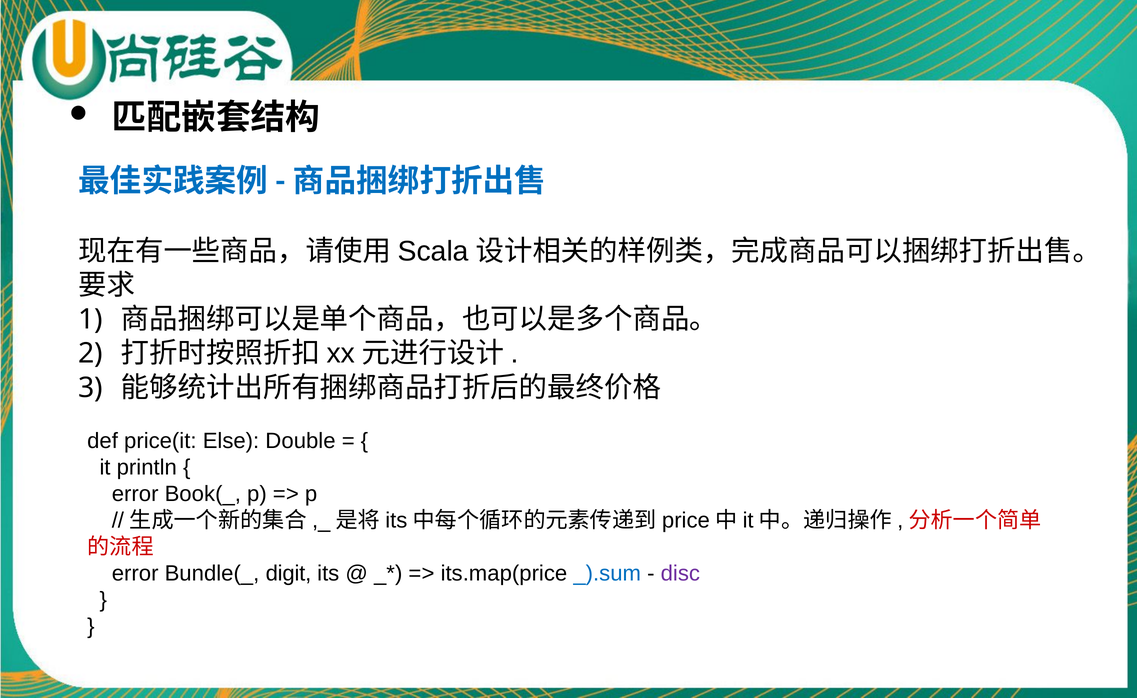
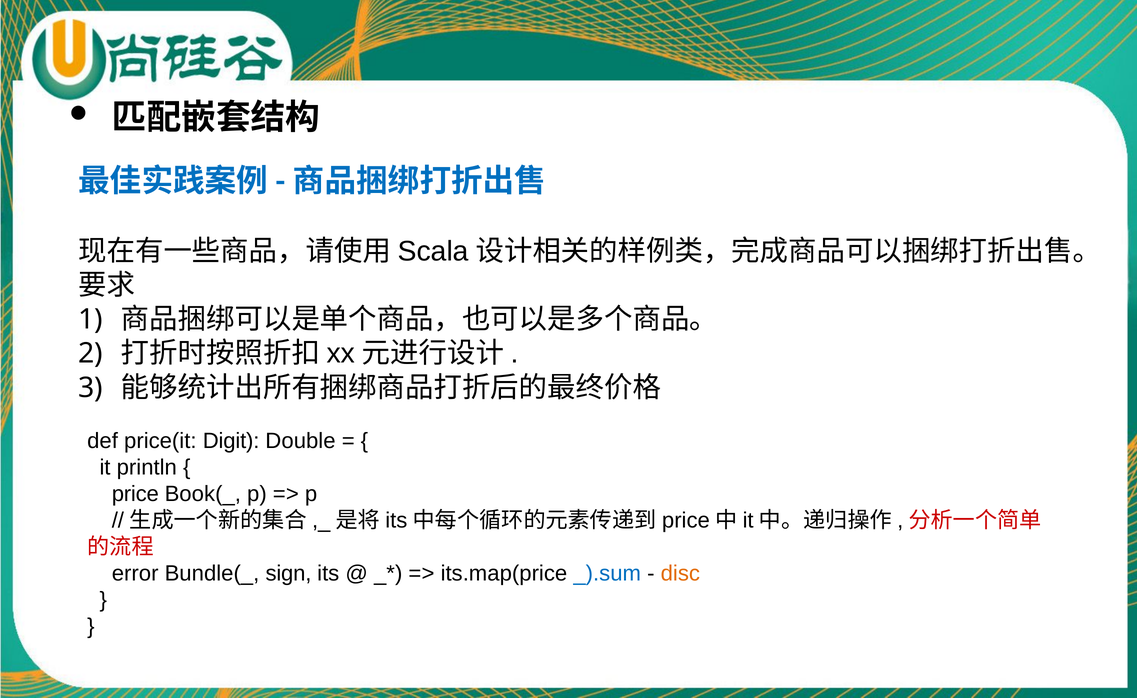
Else: Else -> Digit (231, 441)
error: error -> price (135, 494)
digit: digit -> sign (288, 574)
disc colour: purple -> orange (680, 574)
